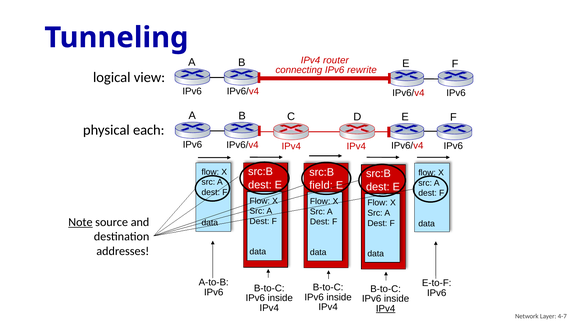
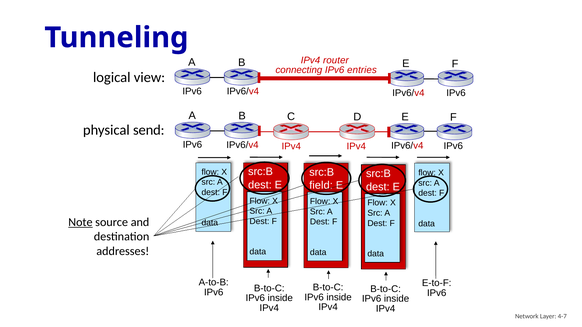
rewrite: rewrite -> entries (362, 70)
each: each -> send (149, 130)
IPv4 underline: present -> none (386, 309)
